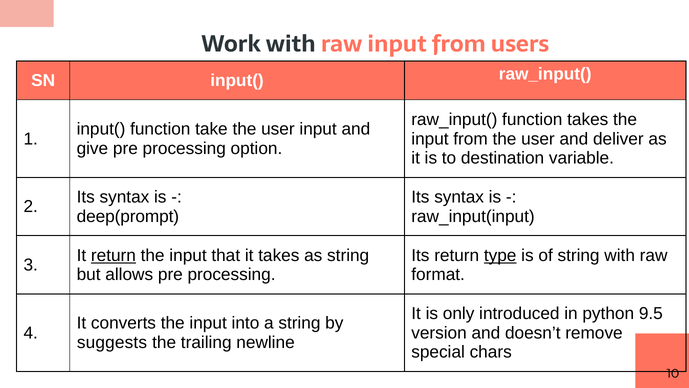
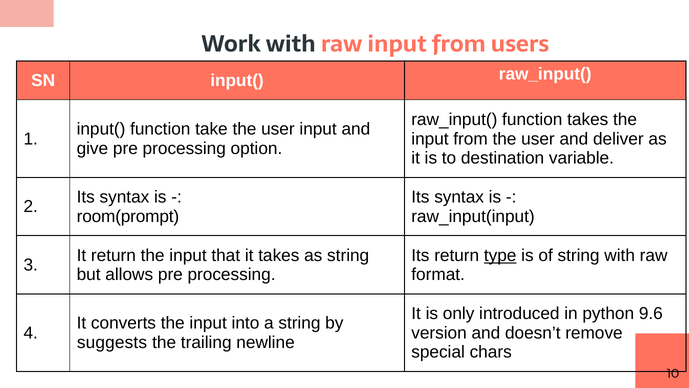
deep(prompt: deep(prompt -> room(prompt (128, 216)
return underline: present -> none (113, 255)
9.5: 9.5 -> 9.6 (651, 313)
